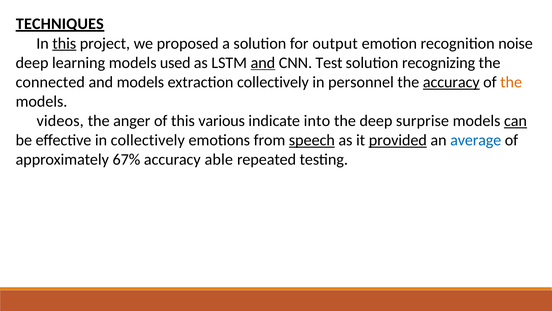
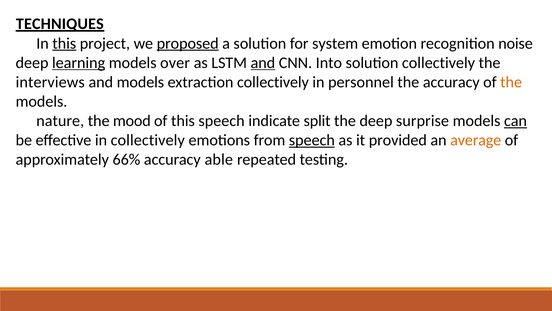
proposed underline: none -> present (188, 43)
output: output -> system (335, 43)
learning underline: none -> present (79, 63)
used: used -> over (175, 63)
Test: Test -> Into (329, 63)
solution recognizing: recognizing -> collectively (439, 63)
connected: connected -> interviews (50, 82)
accuracy underline: present -> none (451, 82)
videos: videos -> nature (60, 121)
anger: anger -> mood (132, 121)
this various: various -> speech (222, 121)
into: into -> split (317, 121)
provided underline: present -> none (398, 140)
average colour: blue -> orange (476, 140)
67%: 67% -> 66% (126, 159)
